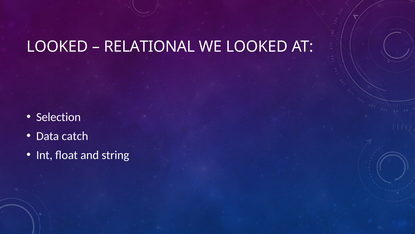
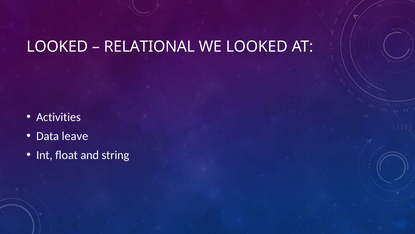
Selection: Selection -> Activities (58, 117)
catch: catch -> leave (75, 136)
